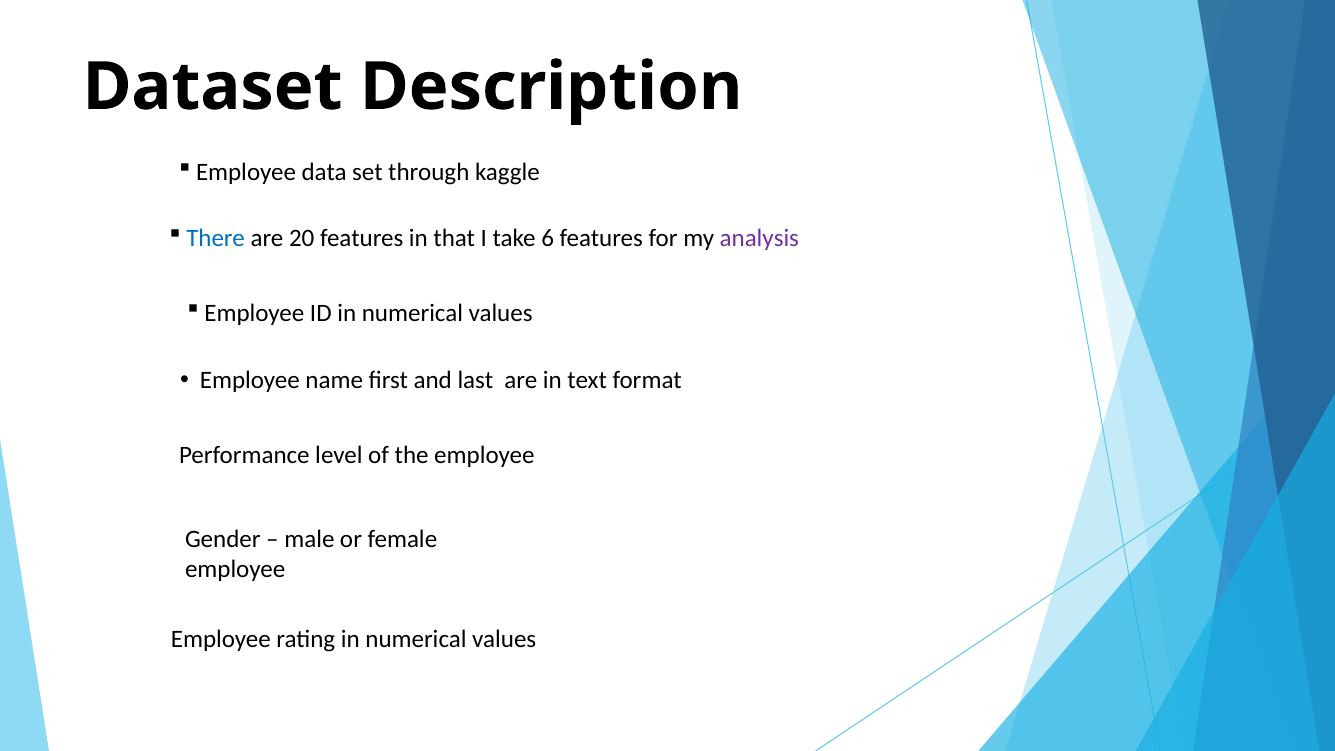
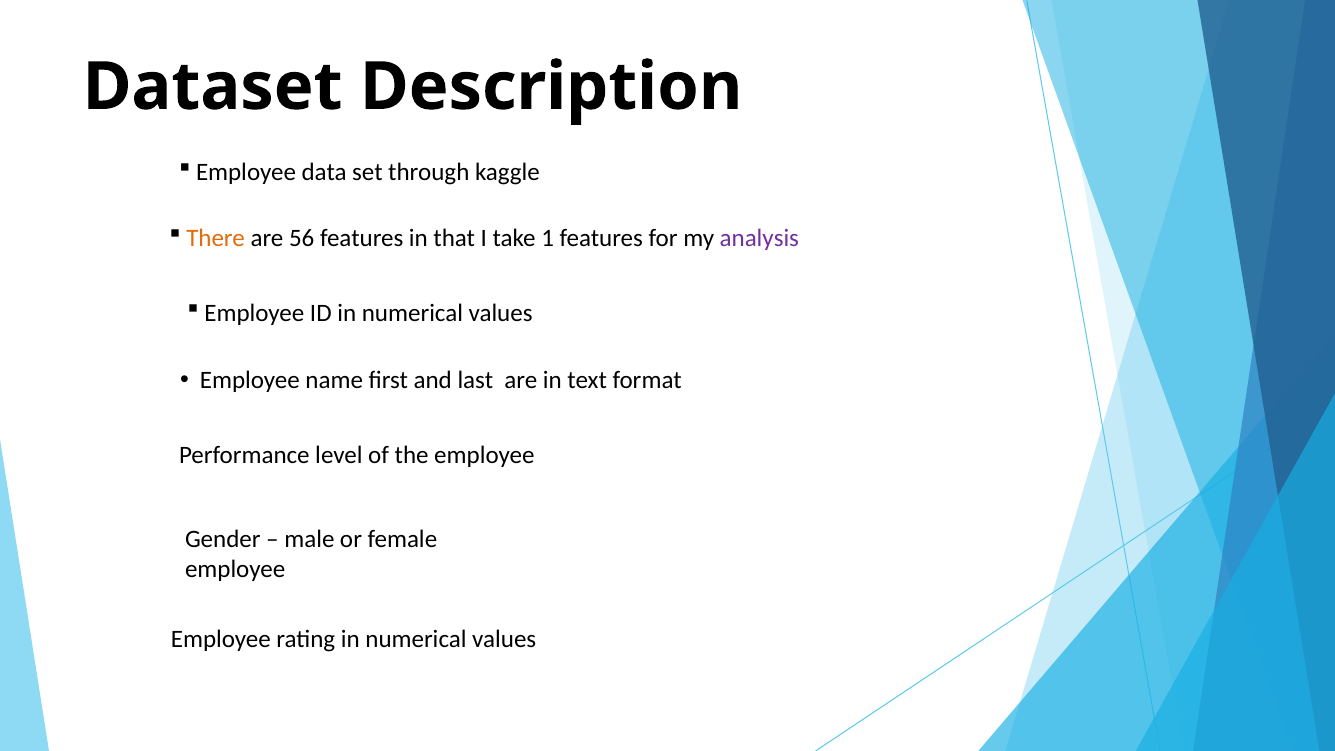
There colour: blue -> orange (216, 239)
20: 20 -> 56 (302, 239)
6: 6 -> 1 (548, 239)
